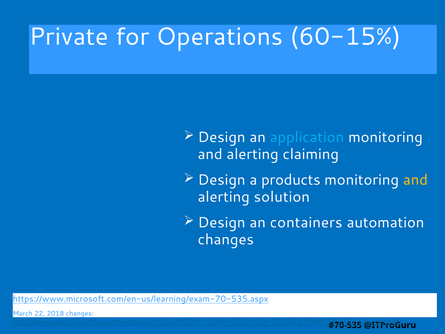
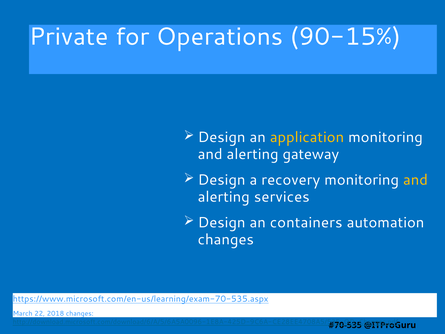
60-15%: 60-15% -> 90-15% (346, 37)
application colour: light blue -> yellow (307, 137)
claiming: claiming -> gateway (311, 154)
products: products -> recovery (291, 180)
solution: solution -> services (282, 197)
